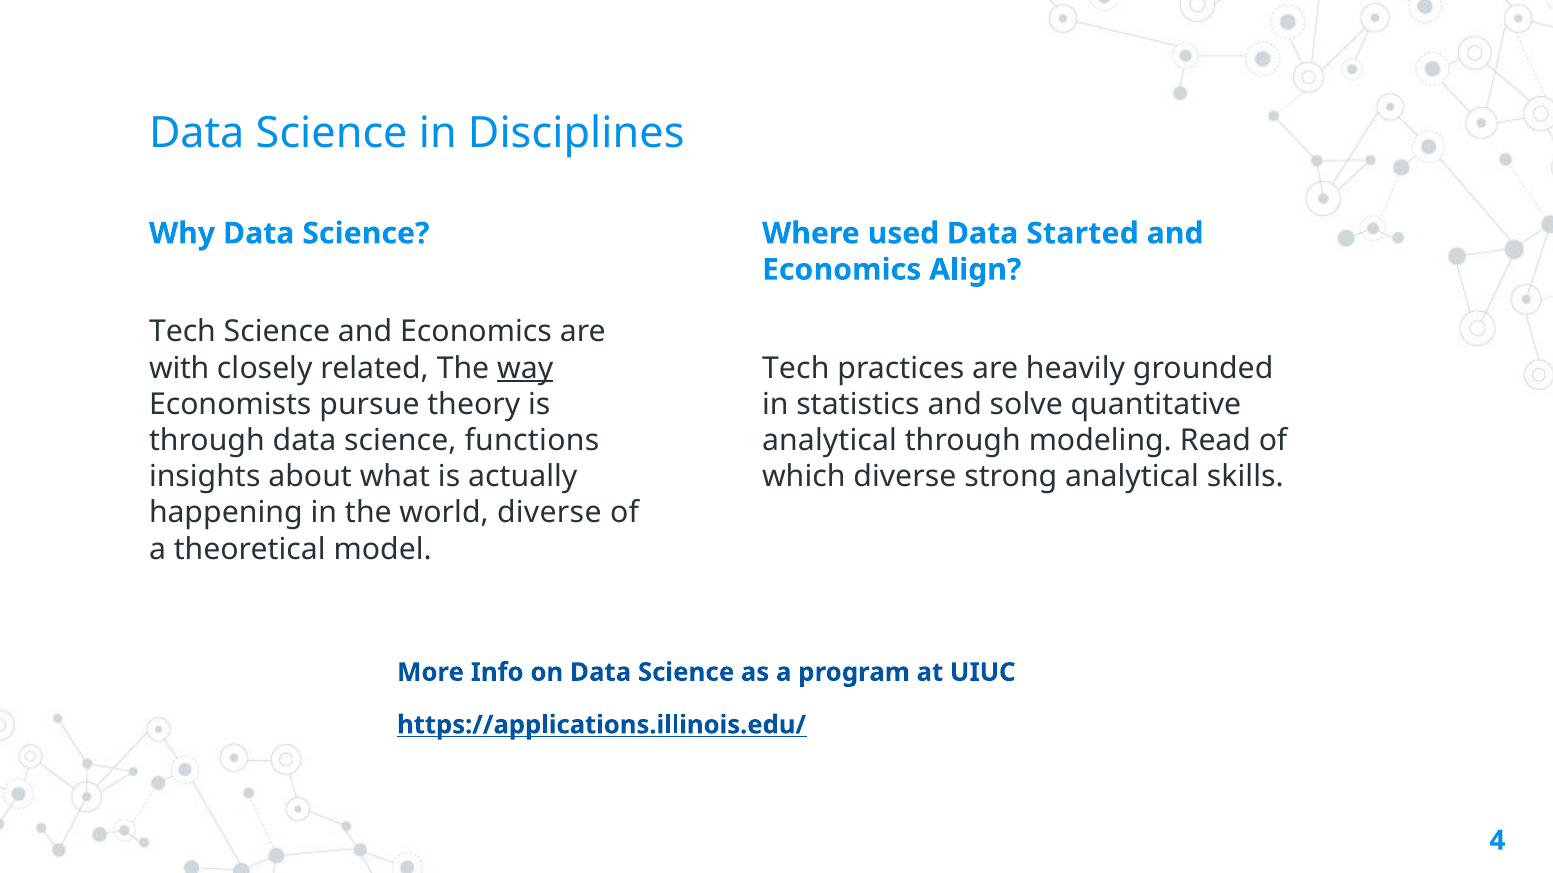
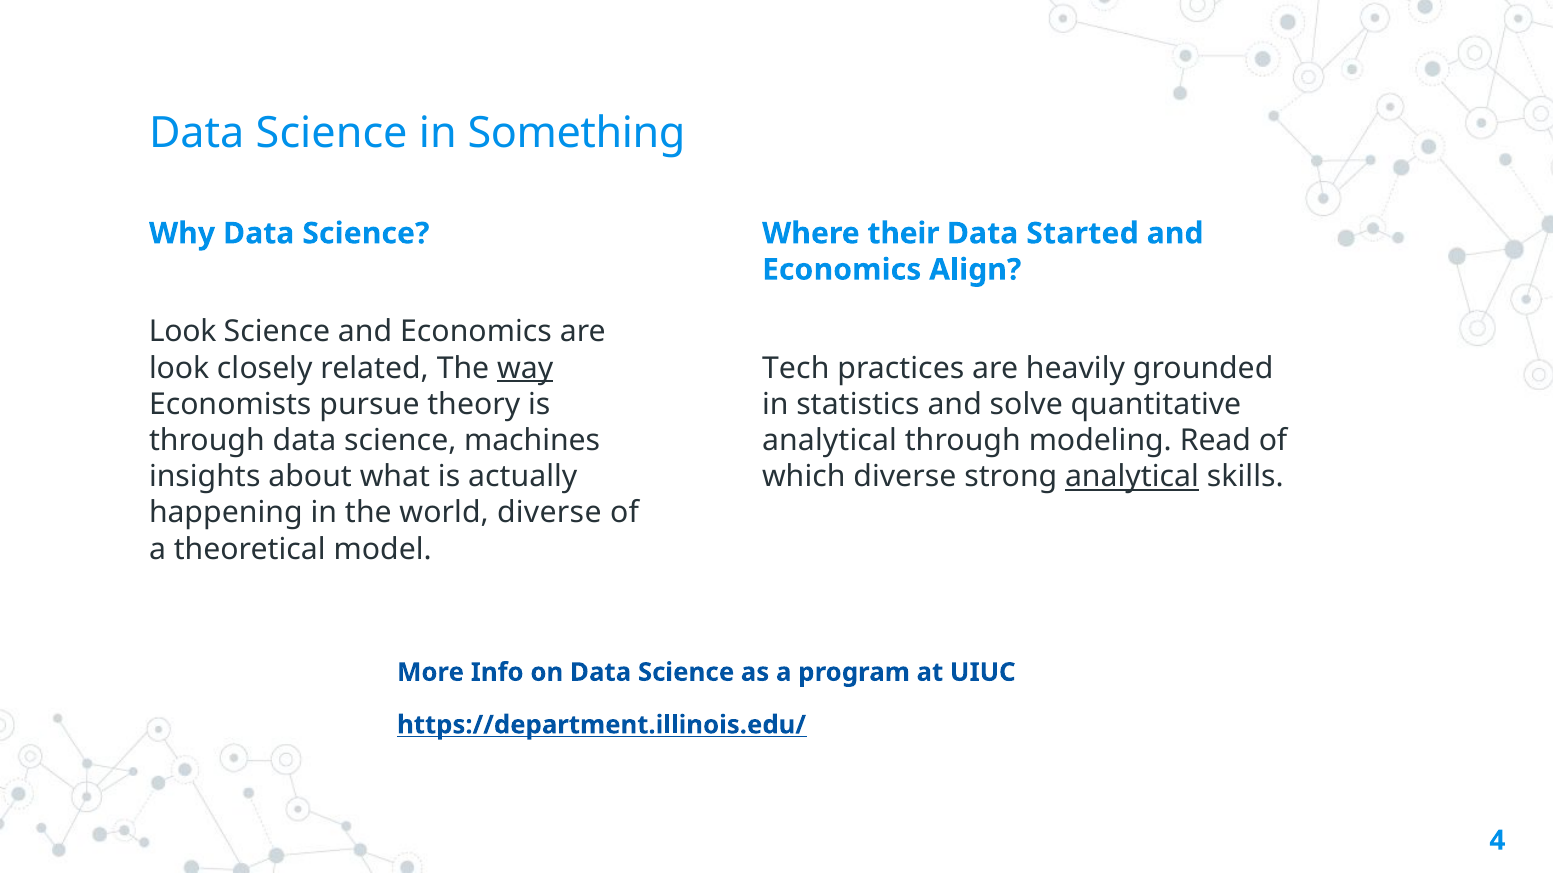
Disciplines: Disciplines -> Something (577, 133)
used: used -> their (904, 234)
Tech: Tech -> Look (183, 332)
with: with -> look (179, 368)
functions: functions -> machines (532, 441)
analytical underline: none -> present (1132, 477)
https://applications.illinois.edu/: https://applications.illinois.edu/ -> https://department.illinois.edu/ (602, 725)
